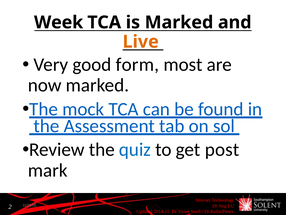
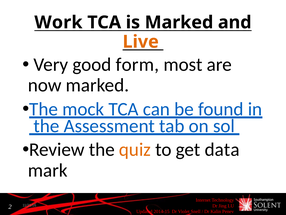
Week: Week -> Work (58, 22)
quiz colour: blue -> orange (135, 149)
post: post -> data (222, 149)
